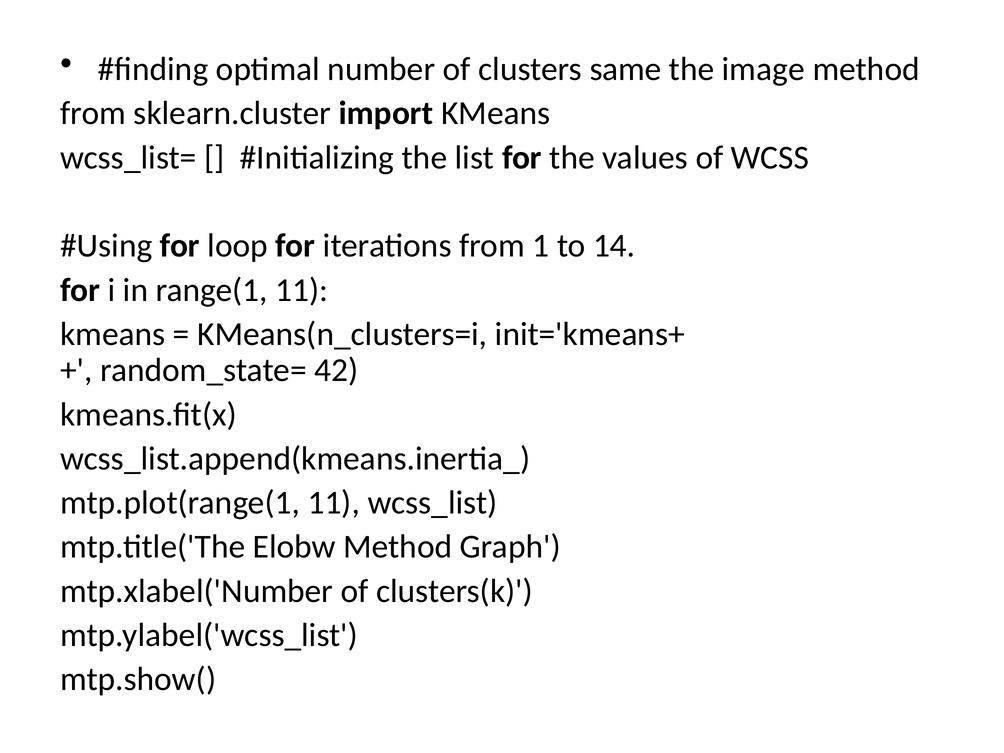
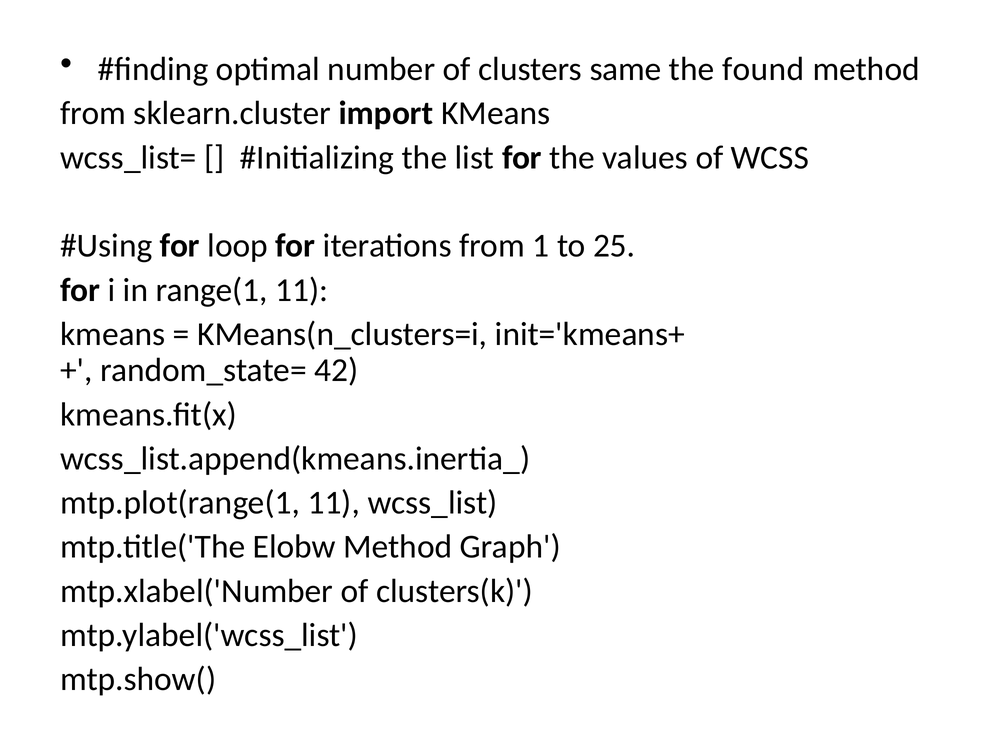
image: image -> found (763, 69)
14: 14 -> 25 (614, 246)
